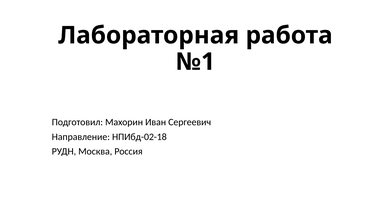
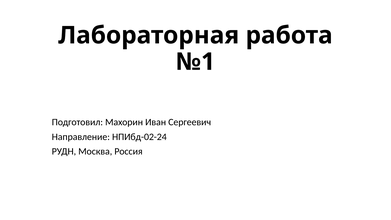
НПИбд-02-18: НПИбд-02-18 -> НПИбд-02-24 (139, 137)
